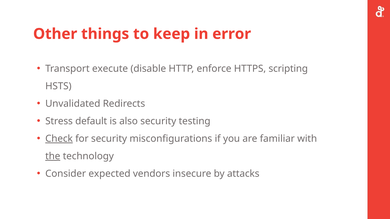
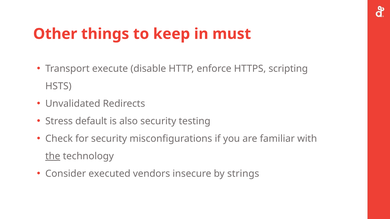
error: error -> must (232, 34)
Check underline: present -> none (59, 139)
expected: expected -> executed (109, 174)
attacks: attacks -> strings (243, 174)
